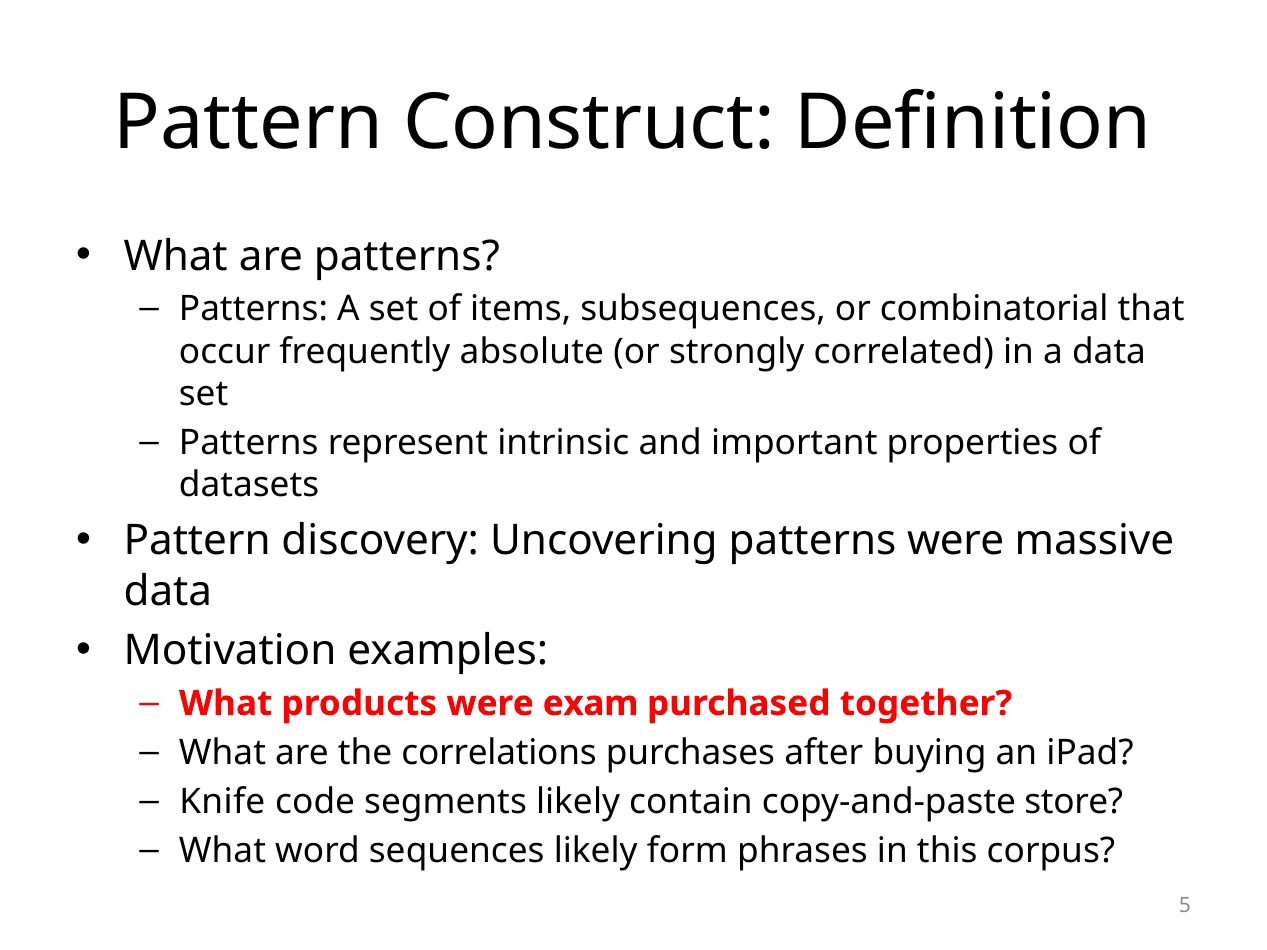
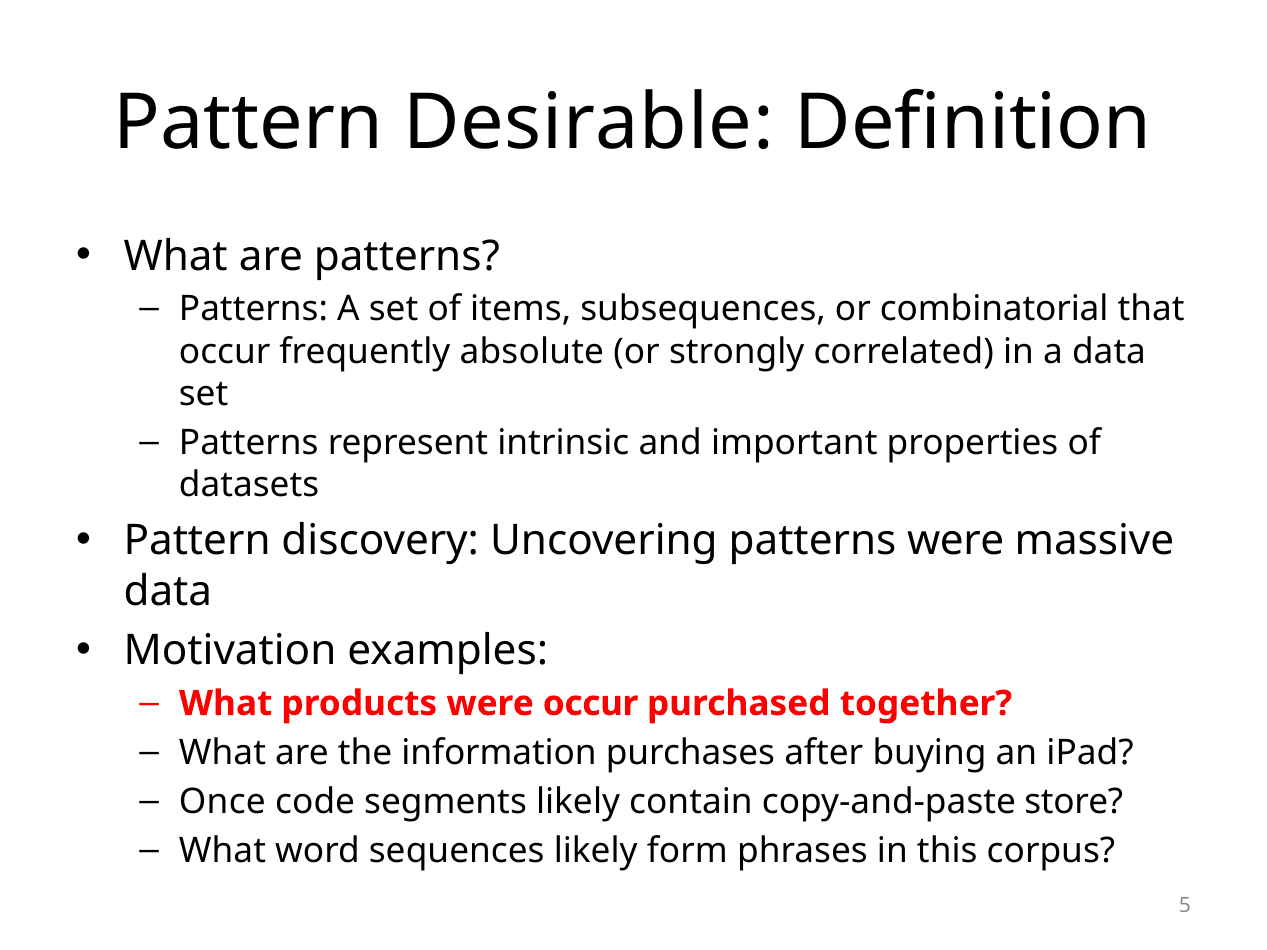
Construct: Construct -> Desirable (589, 123)
were exam: exam -> occur (591, 704)
correlations: correlations -> information (499, 753)
Knife: Knife -> Once (222, 802)
